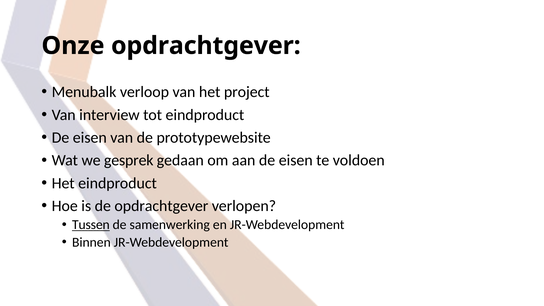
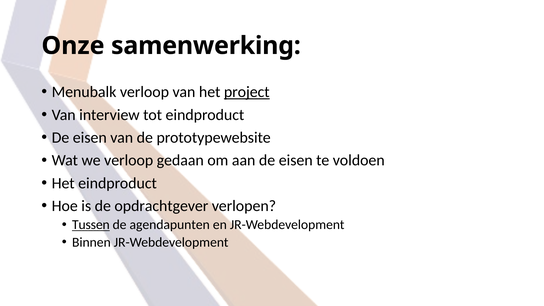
Onze opdrachtgever: opdrachtgever -> samenwerking (206, 46)
project underline: none -> present (247, 92)
we gesprek: gesprek -> verloop (129, 160)
samenwerking: samenwerking -> agendapunten (170, 225)
